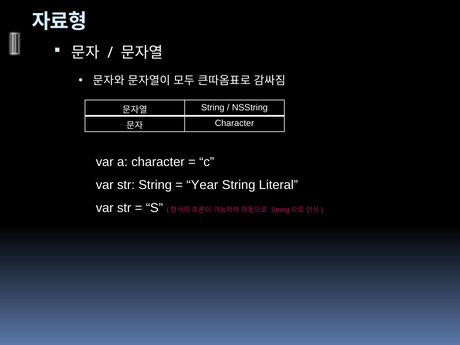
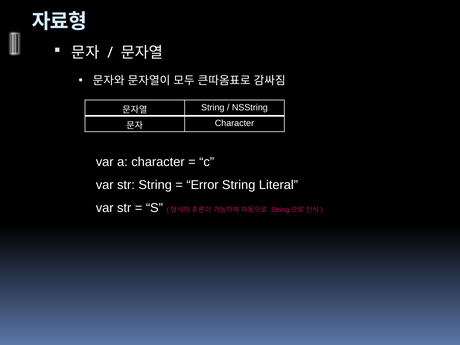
Year: Year -> Error (202, 185)
